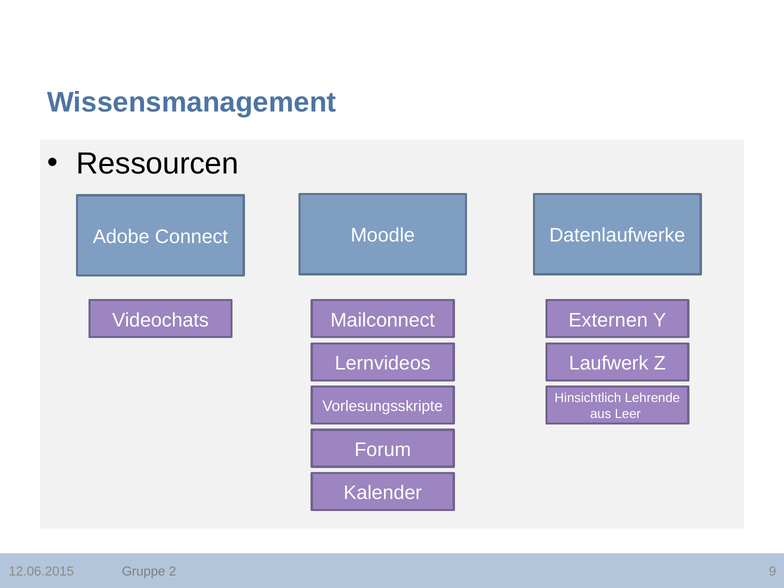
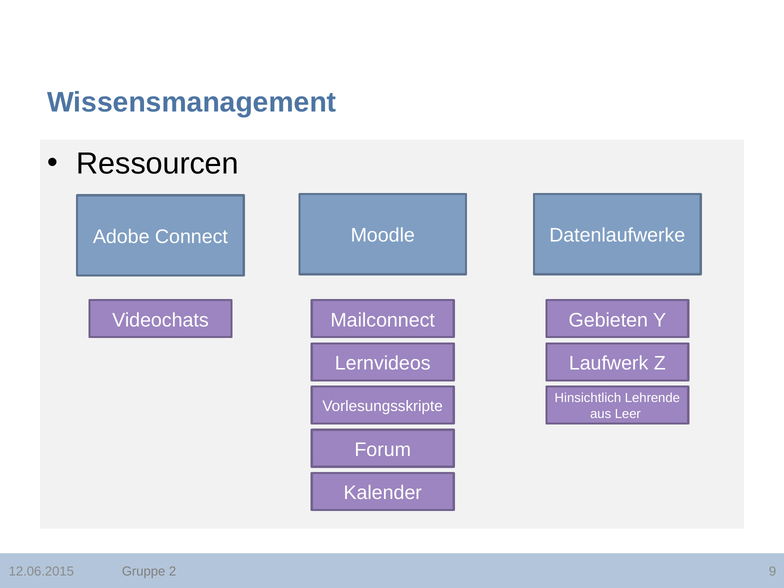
Externen: Externen -> Gebieten (608, 320)
